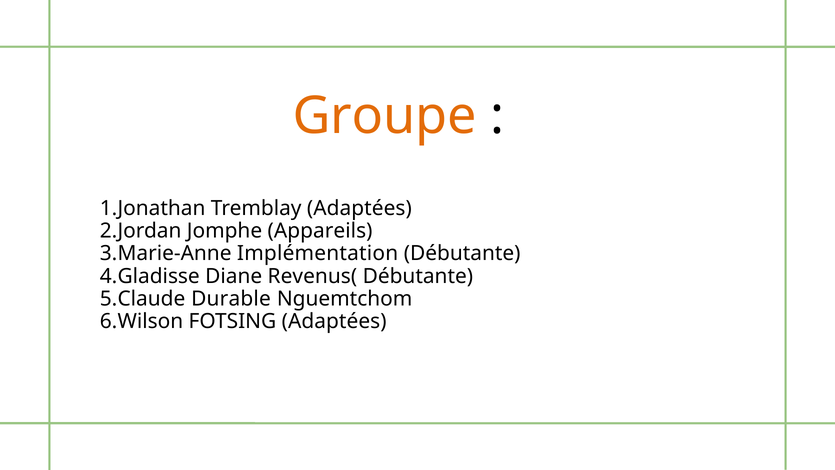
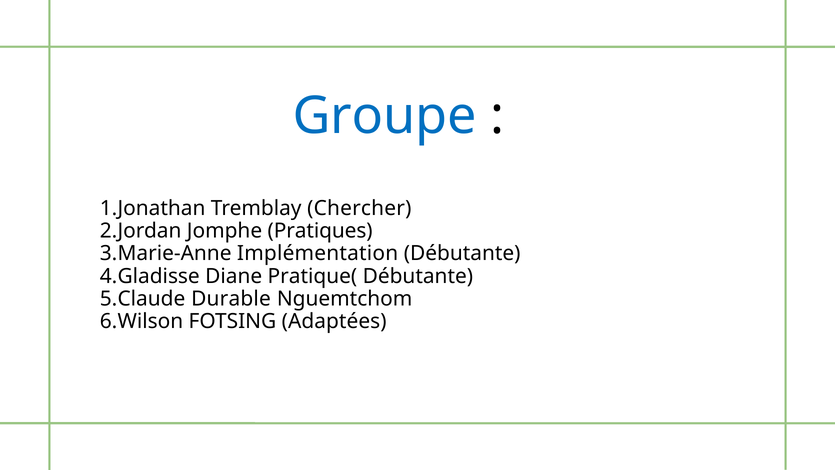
Groupe colour: orange -> blue (385, 116)
Tremblay Adaptées: Adaptées -> Chercher (359, 208)
Appareils: Appareils -> Pratiques (320, 231)
Revenus(: Revenus( -> Pratique( (312, 276)
